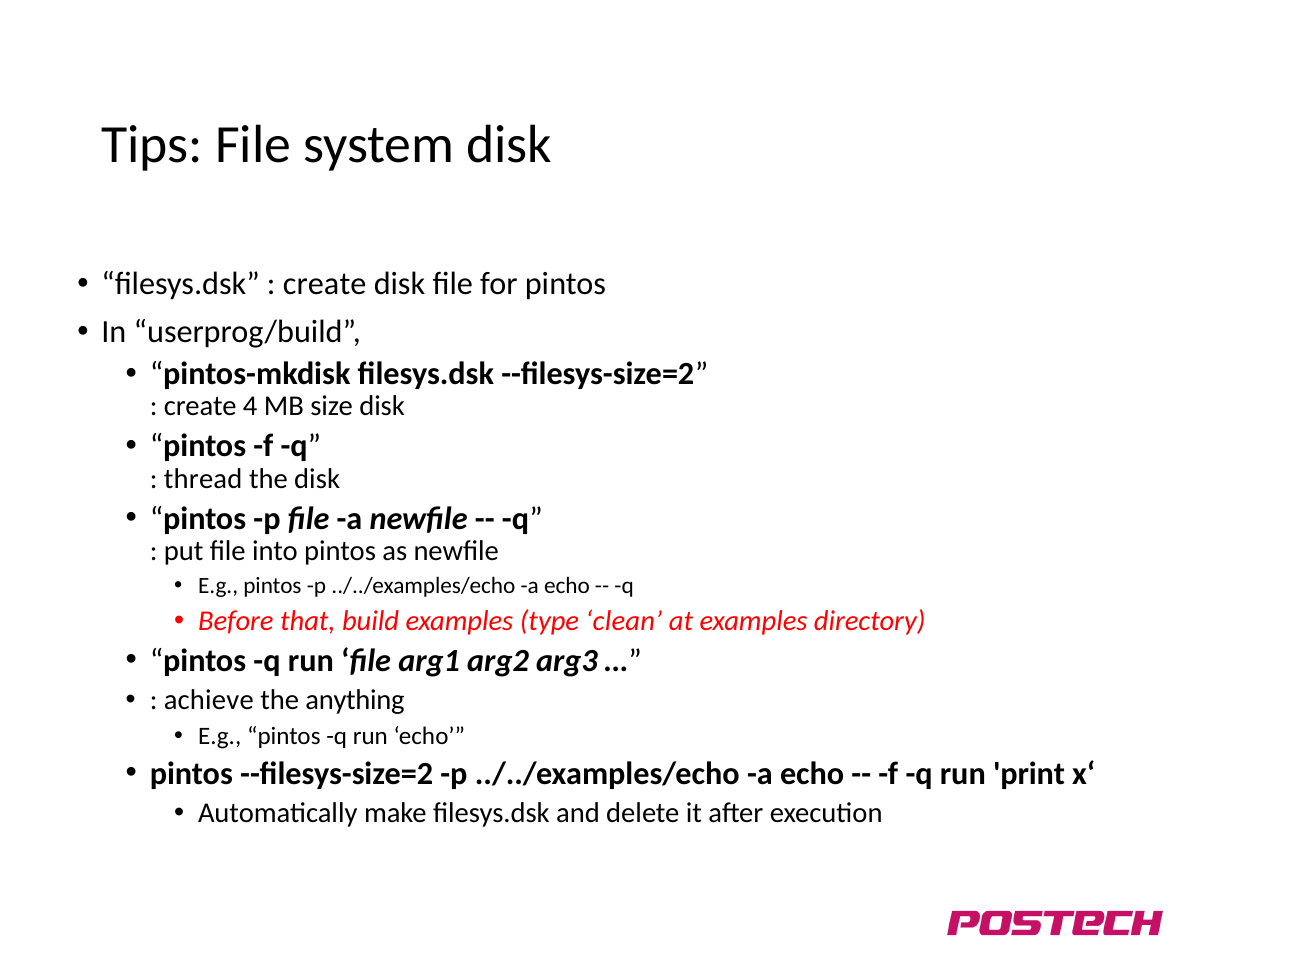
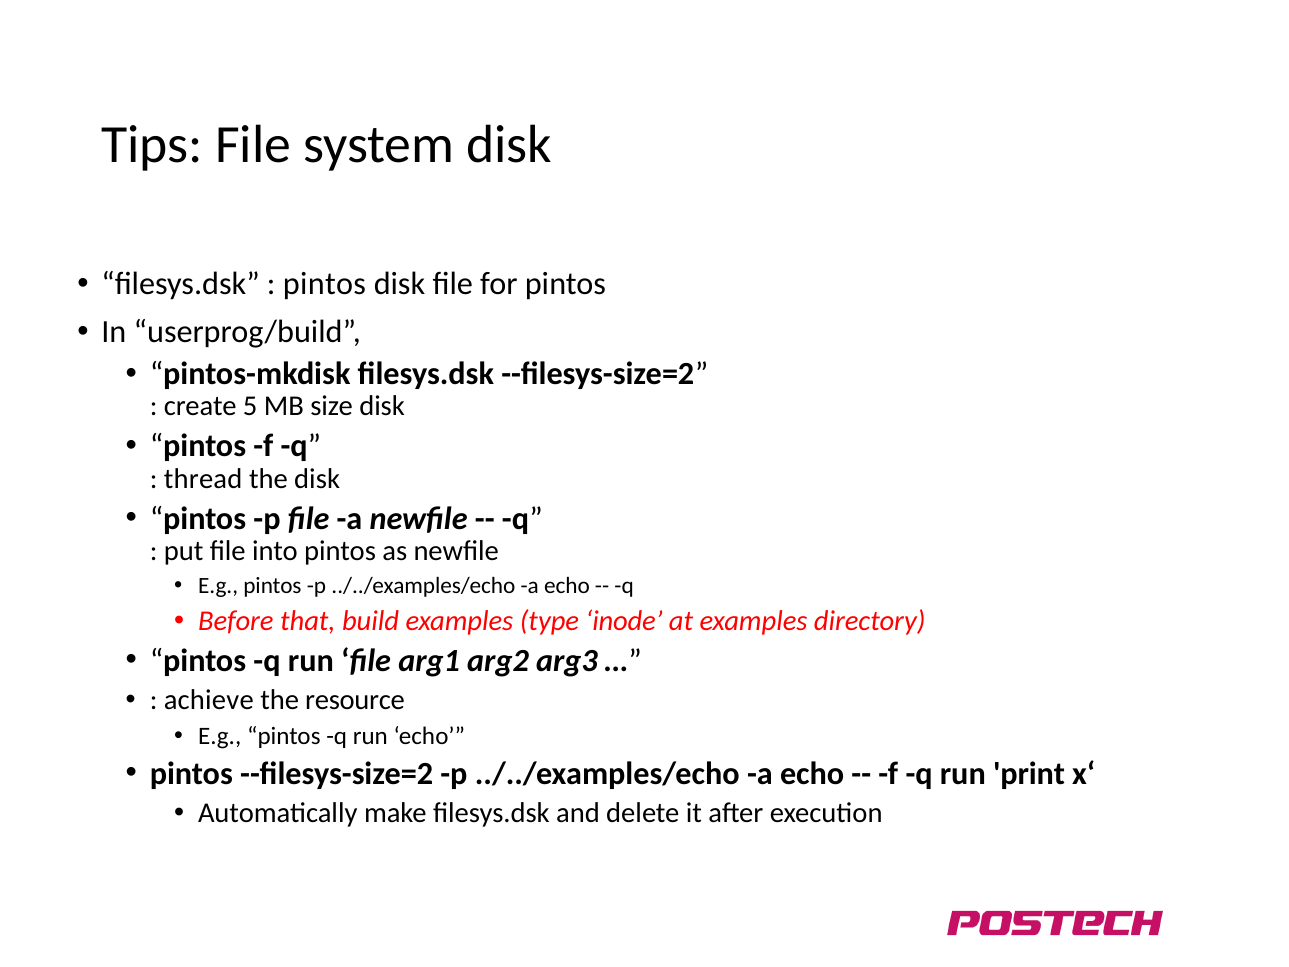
create: create -> pintos (325, 284)
4: 4 -> 5 (250, 406)
clean: clean -> inode (624, 621)
anything: anything -> resource (355, 700)
